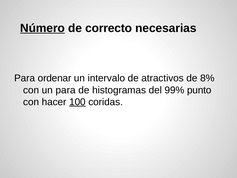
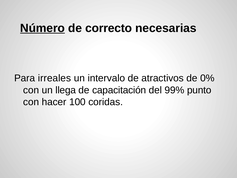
ordenar: ordenar -> irreales (54, 78)
8%: 8% -> 0% (207, 78)
un para: para -> llega (66, 90)
histogramas: histogramas -> capacitación (119, 90)
100 underline: present -> none (77, 102)
